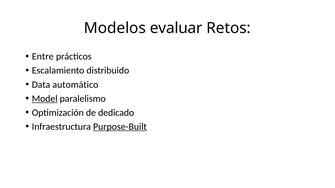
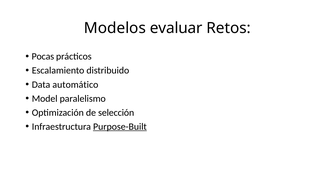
Entre: Entre -> Pocas (43, 57)
Model underline: present -> none (45, 99)
dedicado: dedicado -> selección (116, 113)
